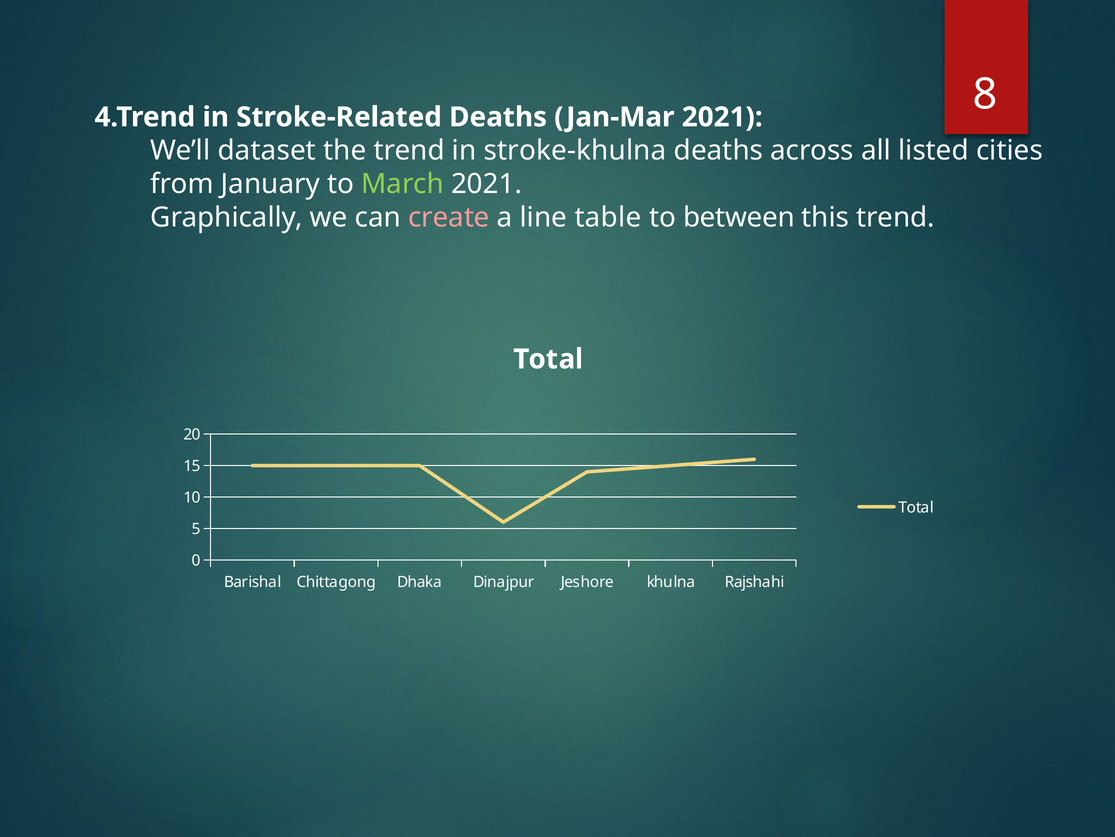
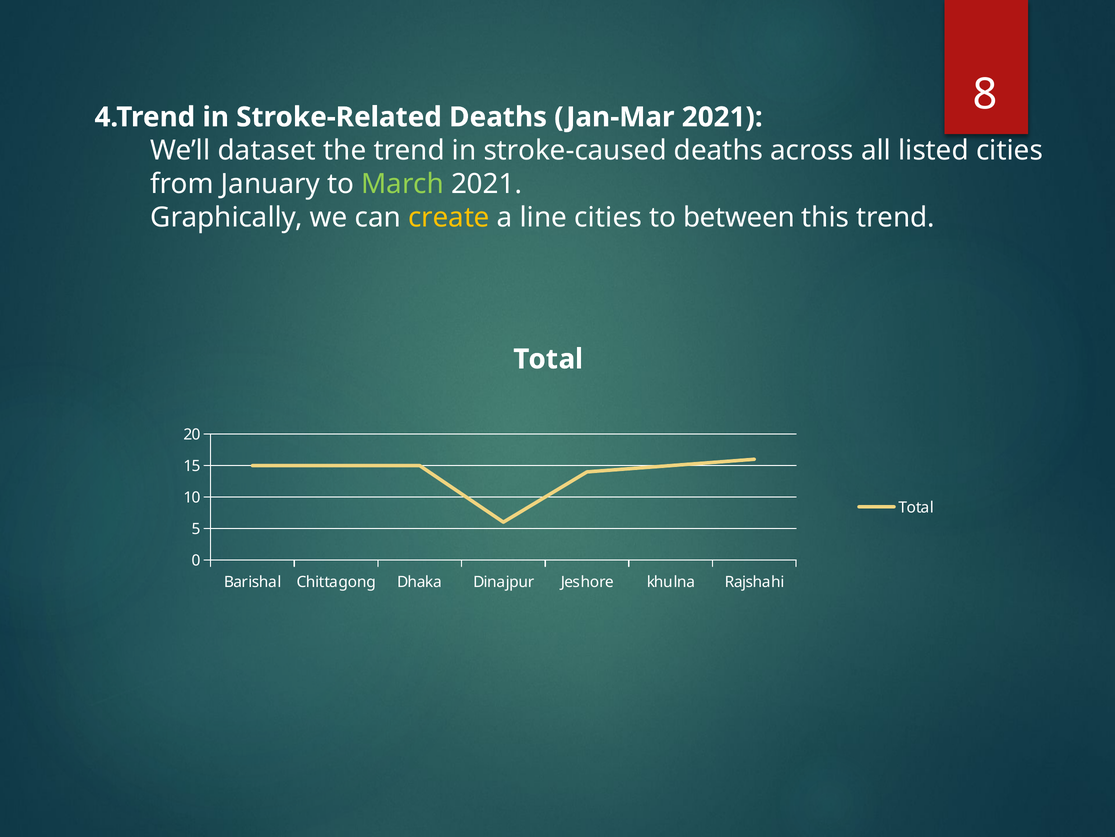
stroke-khulna: stroke-khulna -> stroke-caused (575, 151)
create colour: pink -> yellow (449, 217)
line table: table -> cities (608, 217)
